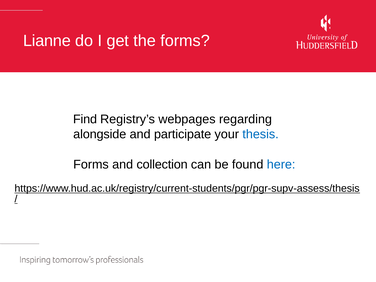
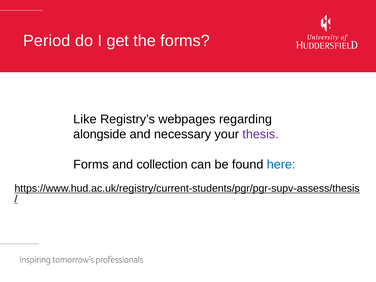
Lianne: Lianne -> Period (47, 41)
Find: Find -> Like (85, 119)
participate: participate -> necessary (183, 134)
thesis colour: blue -> purple (261, 134)
